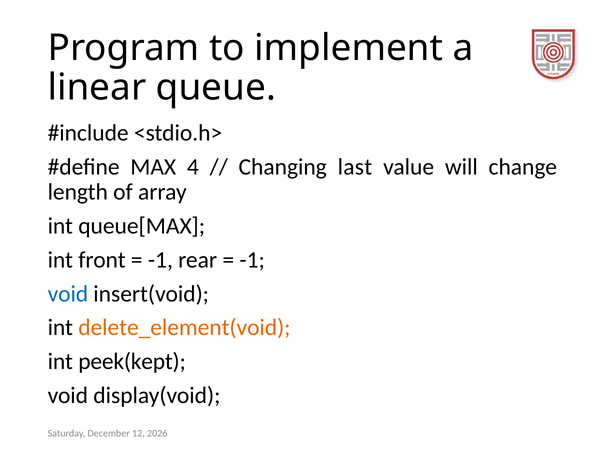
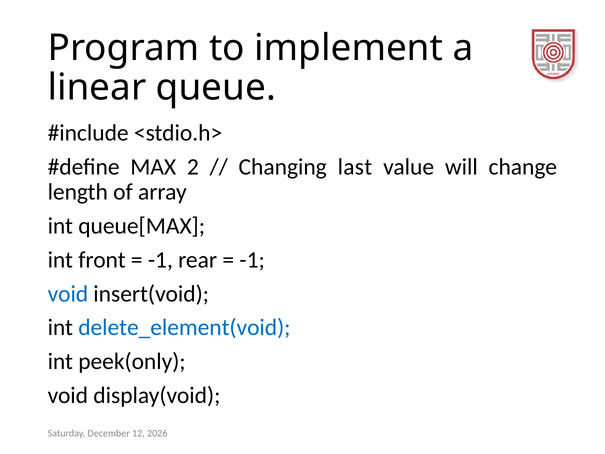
4: 4 -> 2 (193, 167)
delete_element(void colour: orange -> blue (184, 327)
peek(kept: peek(kept -> peek(only (132, 361)
